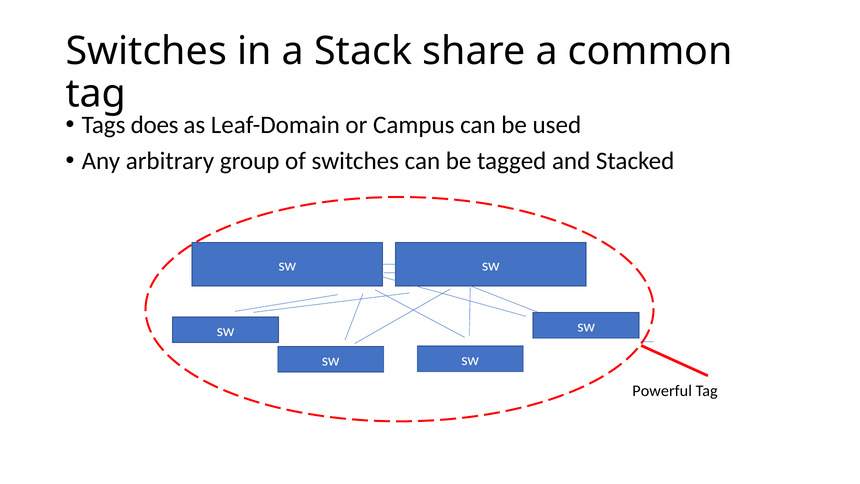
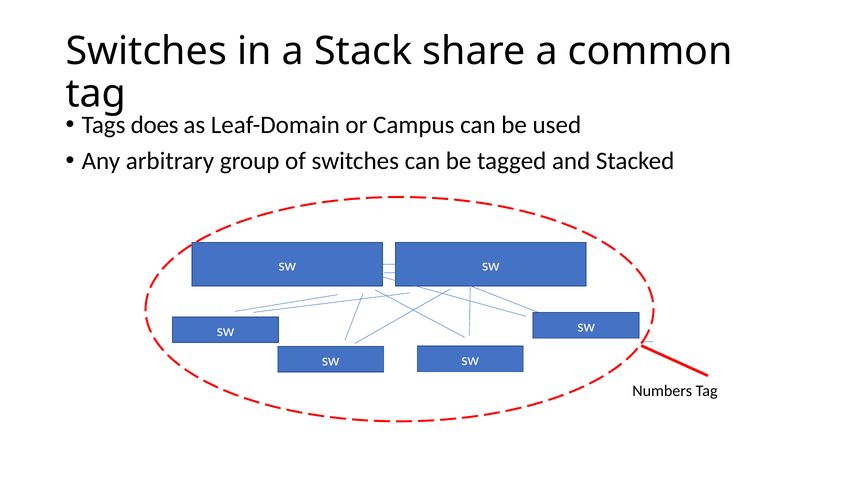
Powerful: Powerful -> Numbers (662, 391)
